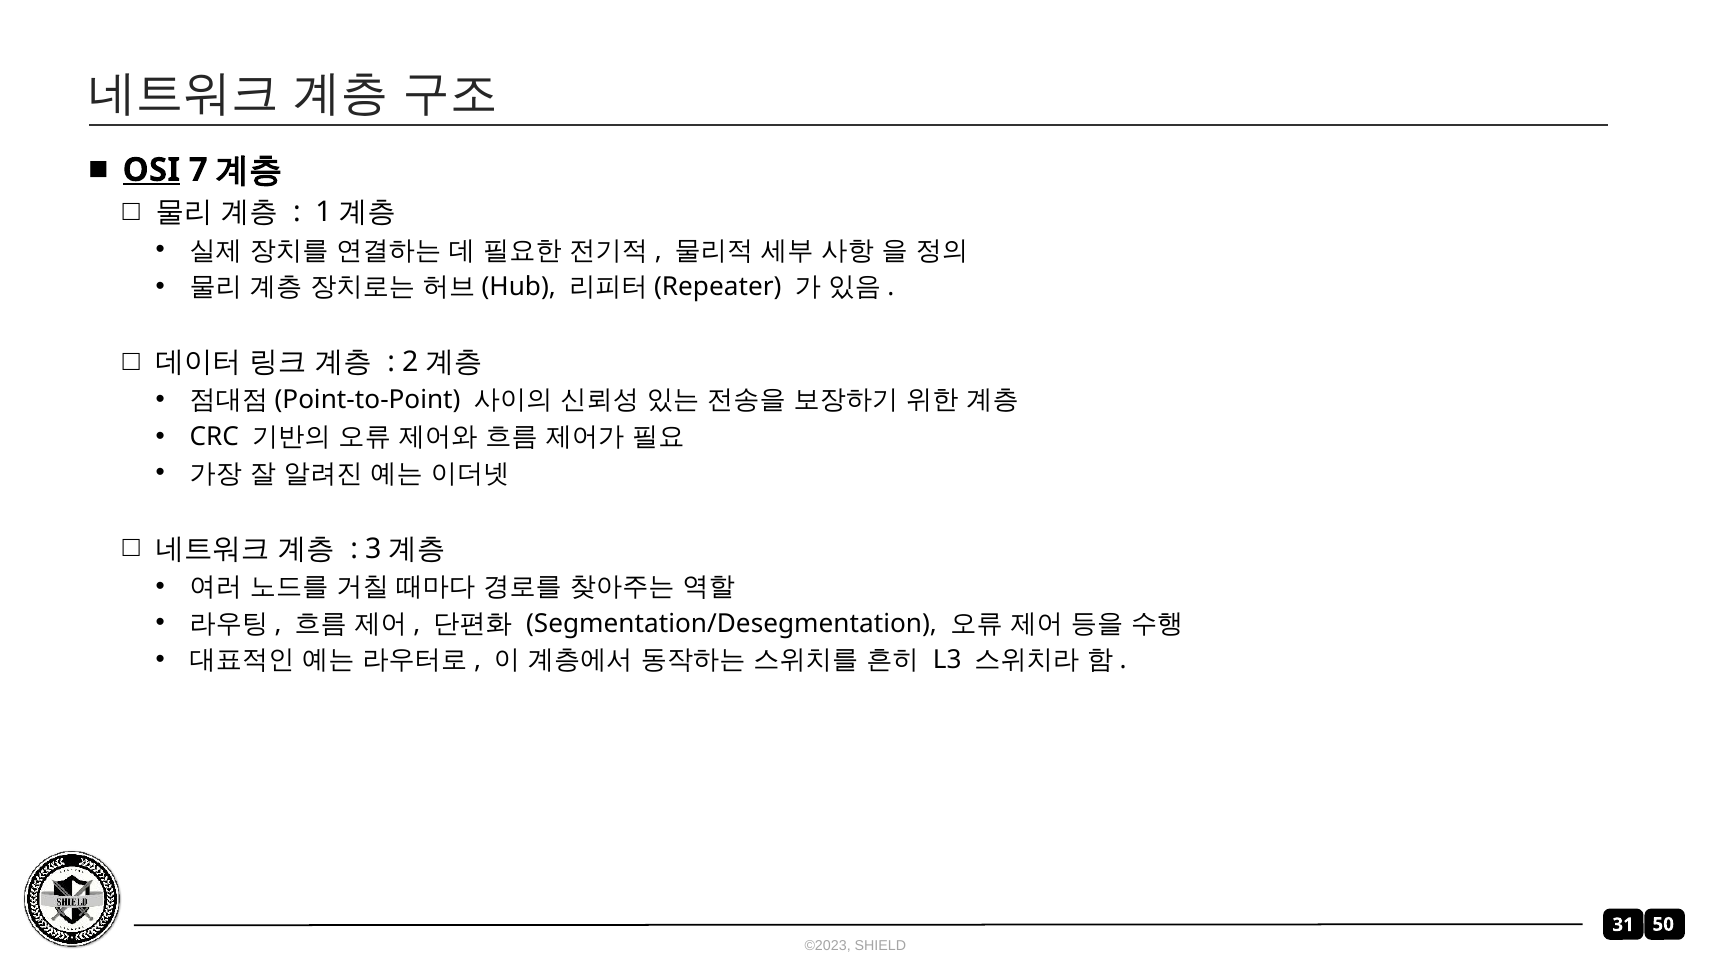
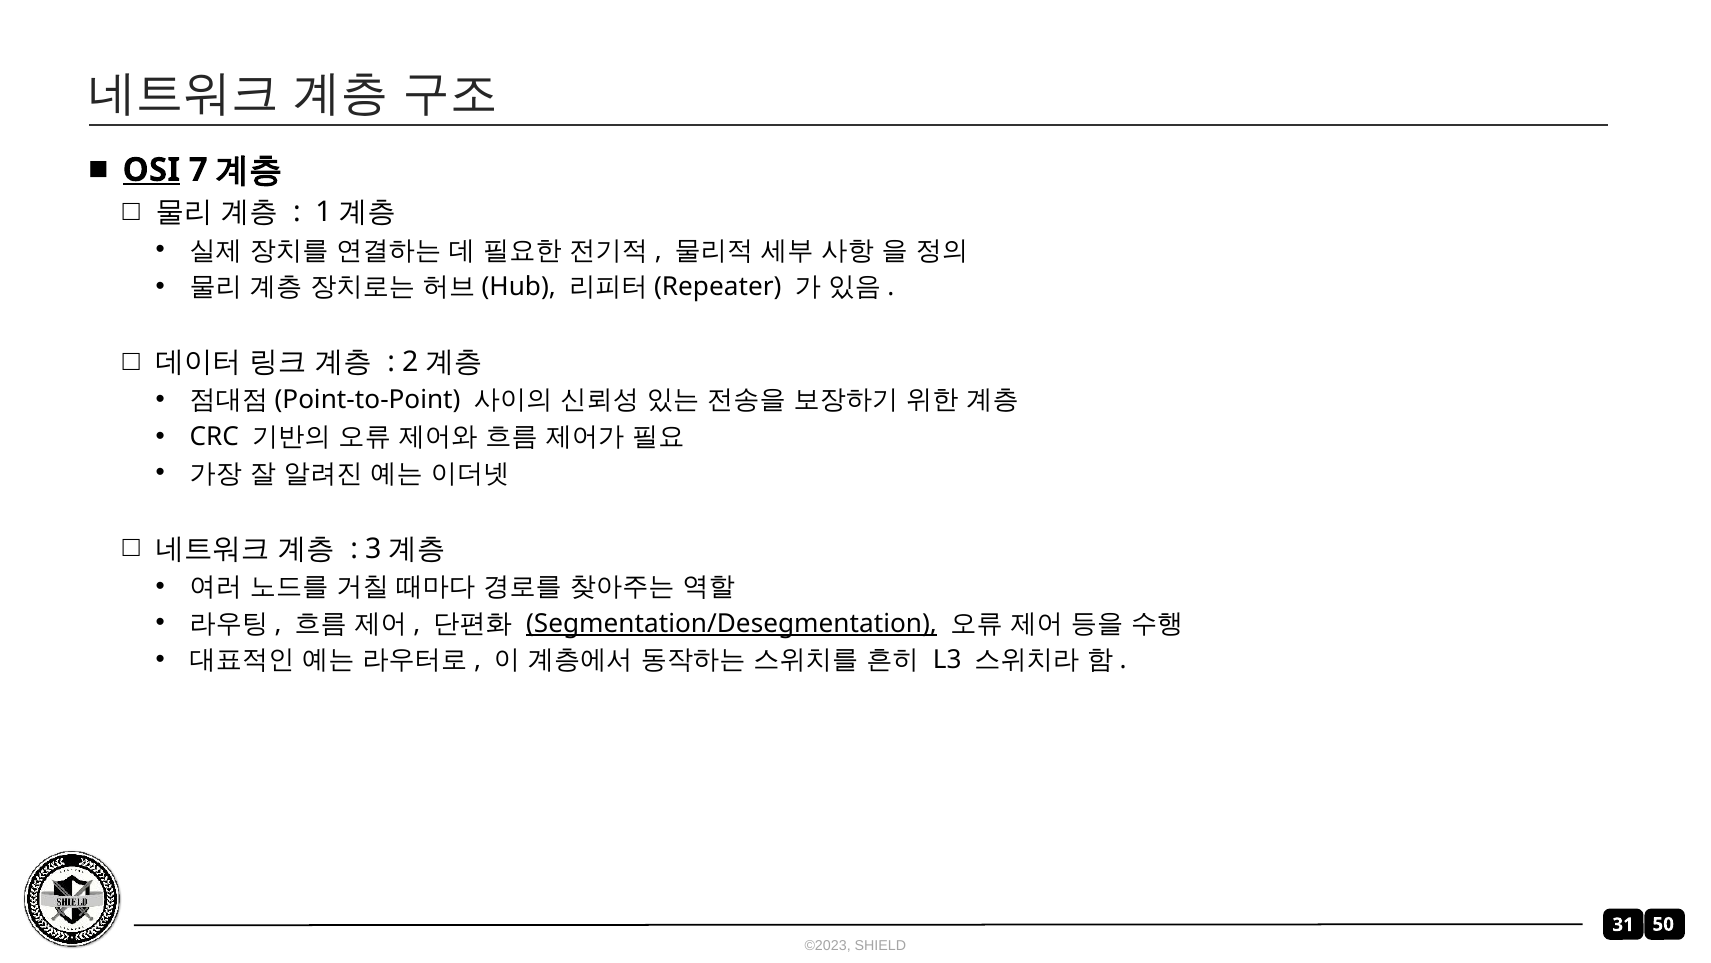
Segmentation/Desegmentation underline: none -> present (732, 623)
